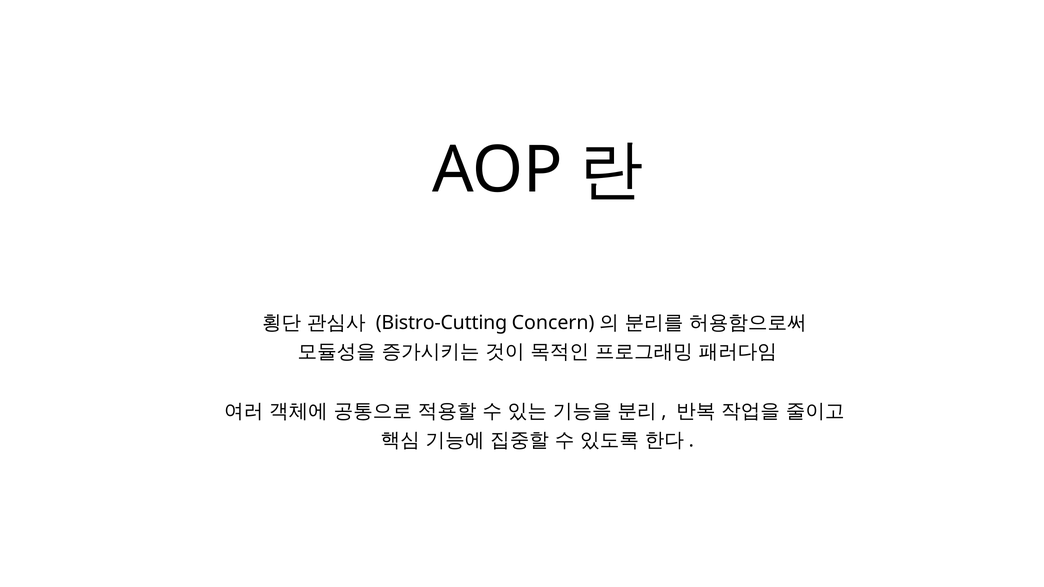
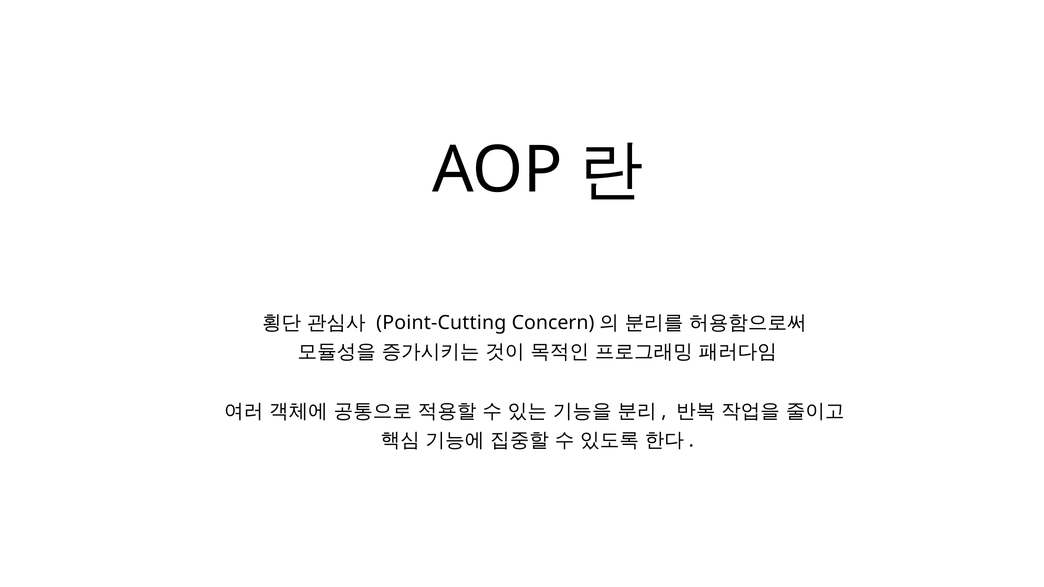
Bistro-Cutting: Bistro-Cutting -> Point-Cutting (441, 323)
